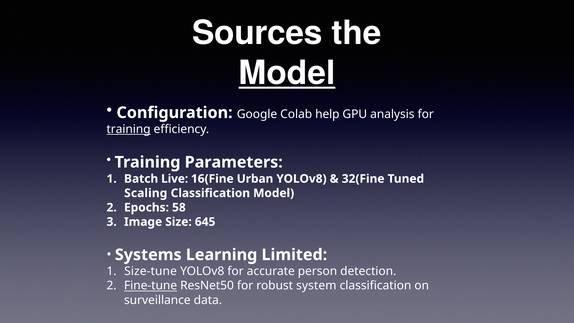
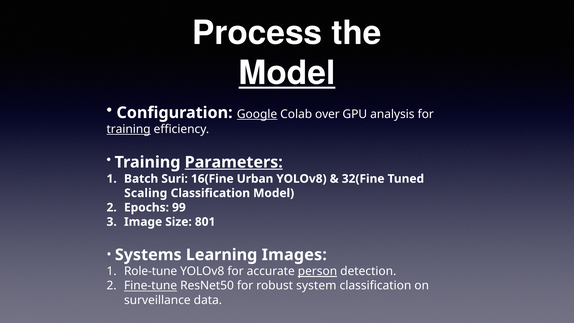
Sources: Sources -> Process (257, 33)
Google underline: none -> present (257, 114)
help: help -> over (327, 114)
Parameters underline: none -> present (234, 162)
Live: Live -> Suri (175, 179)
58: 58 -> 99 (179, 207)
645: 645 -> 801 (205, 222)
Limited: Limited -> Images (294, 255)
Size-tune: Size-tune -> Role-tune (151, 271)
person underline: none -> present (317, 271)
